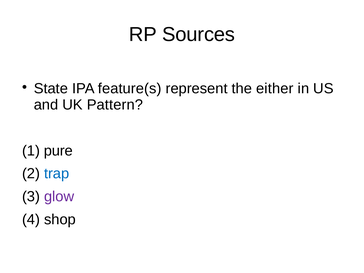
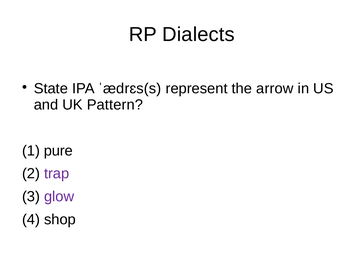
Sources: Sources -> Dialects (198, 34)
feature(s: feature(s -> ˈædrɛs(s (130, 89)
either: either -> arrow (275, 89)
trap colour: blue -> purple (57, 174)
